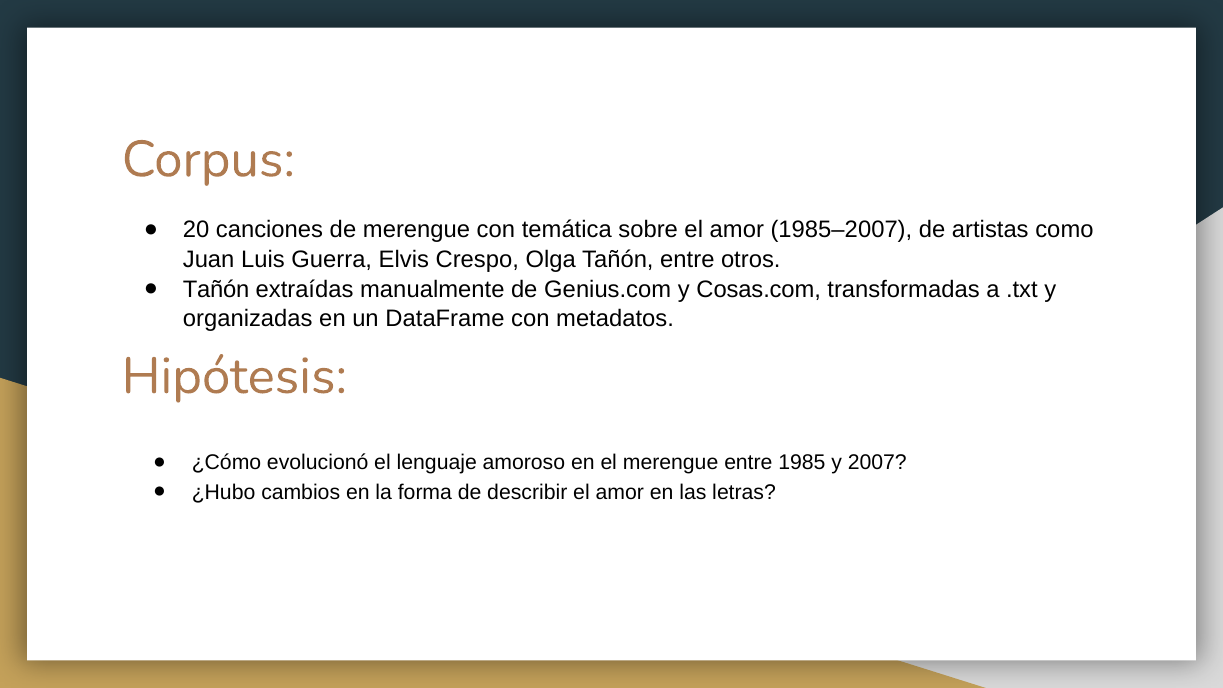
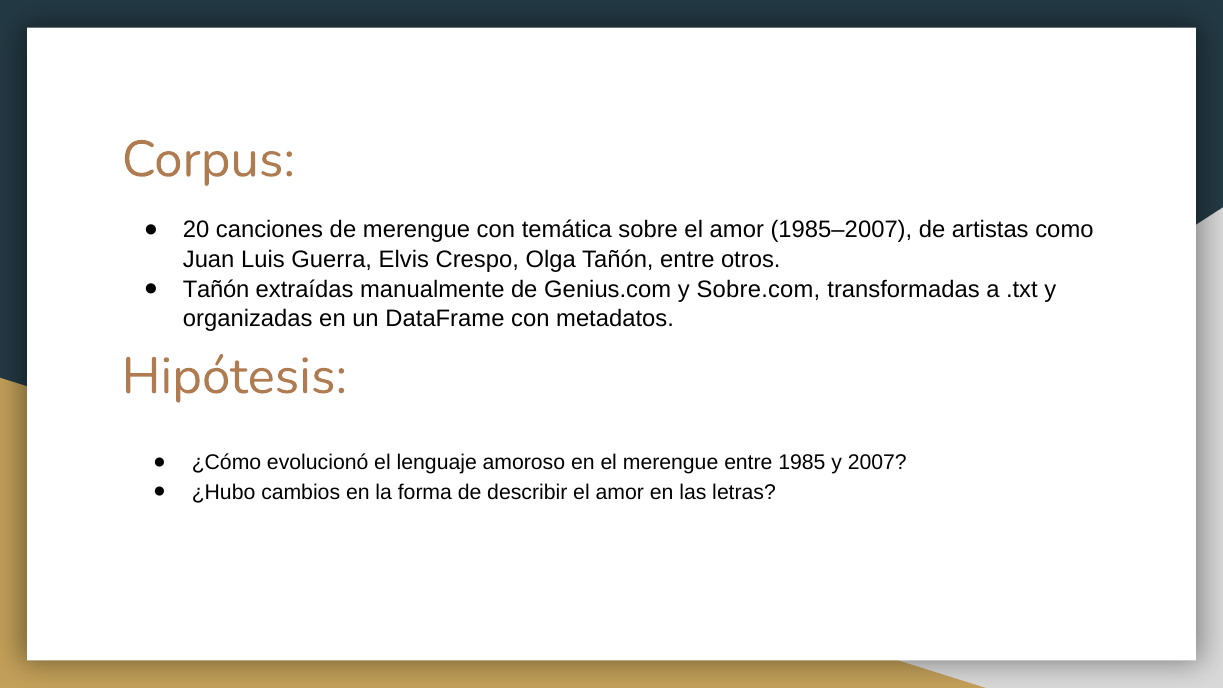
Cosas.com: Cosas.com -> Sobre.com (758, 289)
